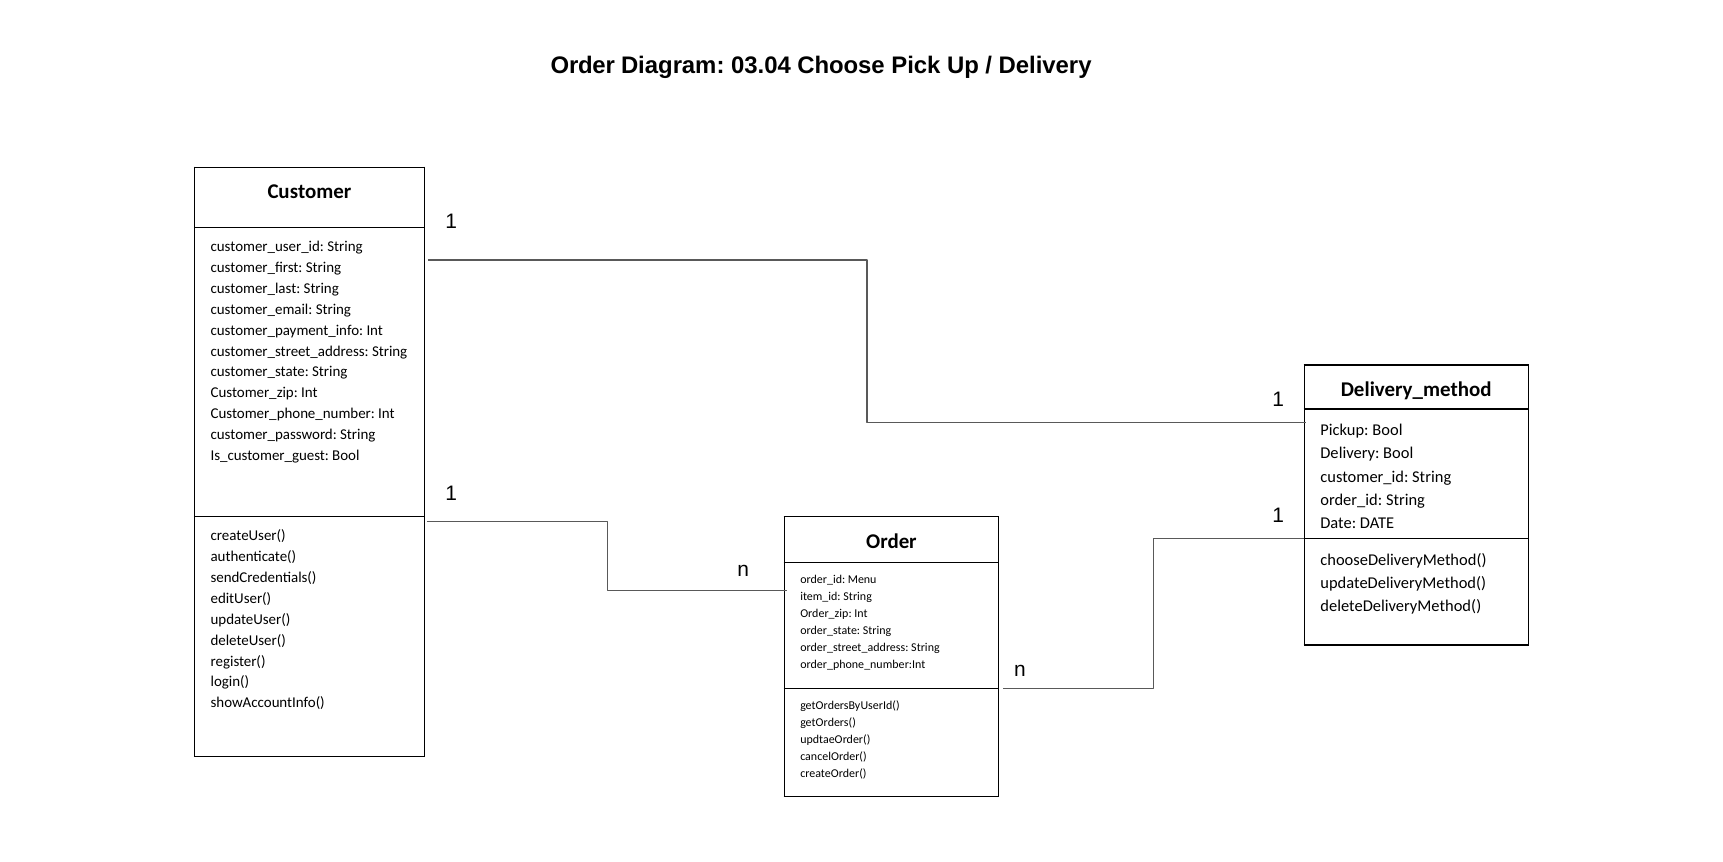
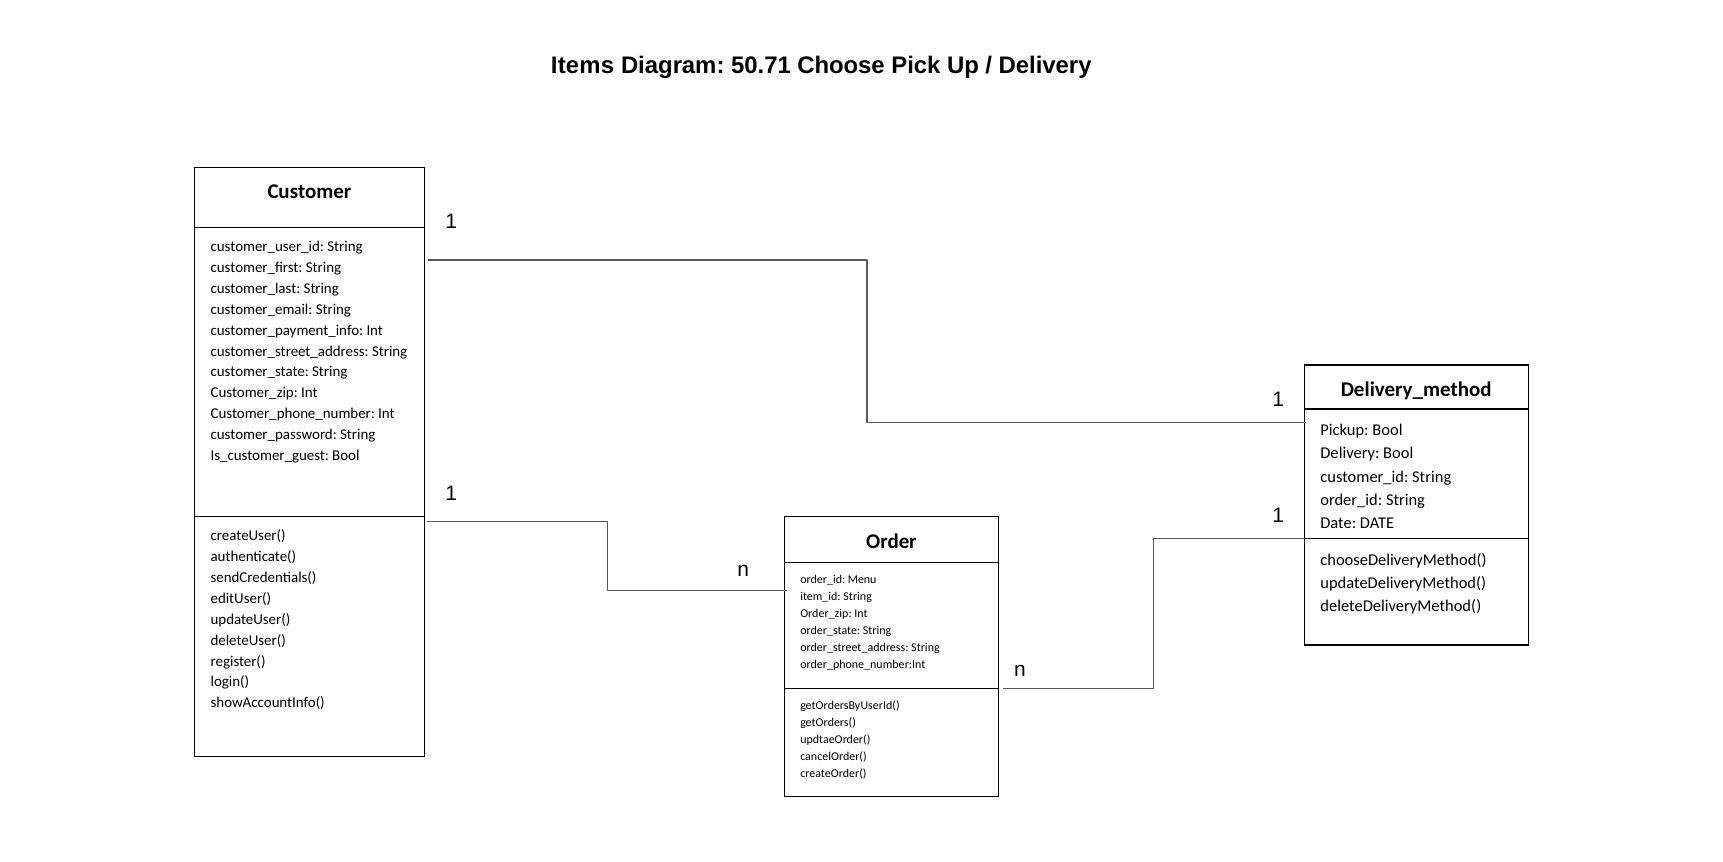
Order: Order -> Items (583, 66)
03.04: 03.04 -> 50.71 (761, 66)
